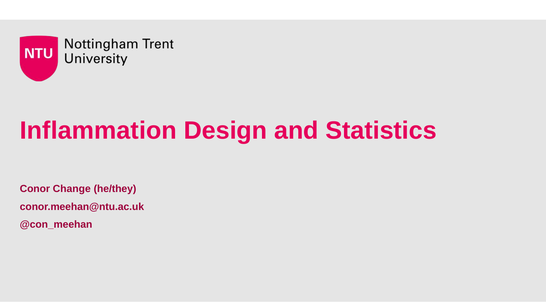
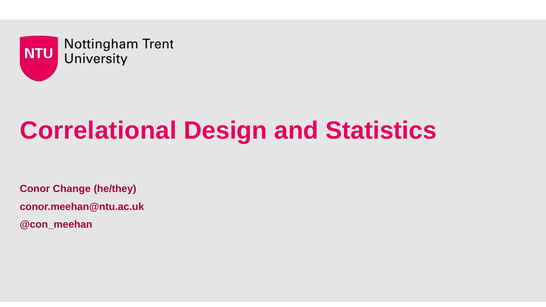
Inflammation: Inflammation -> Correlational (98, 130)
